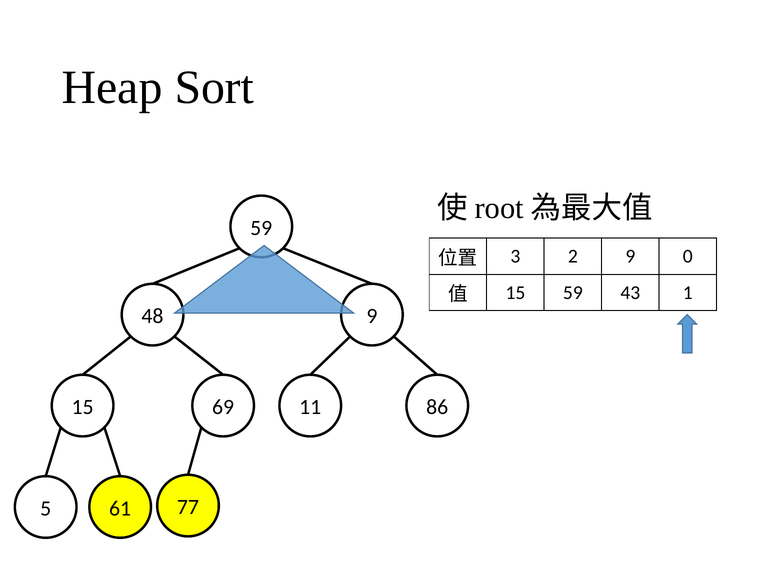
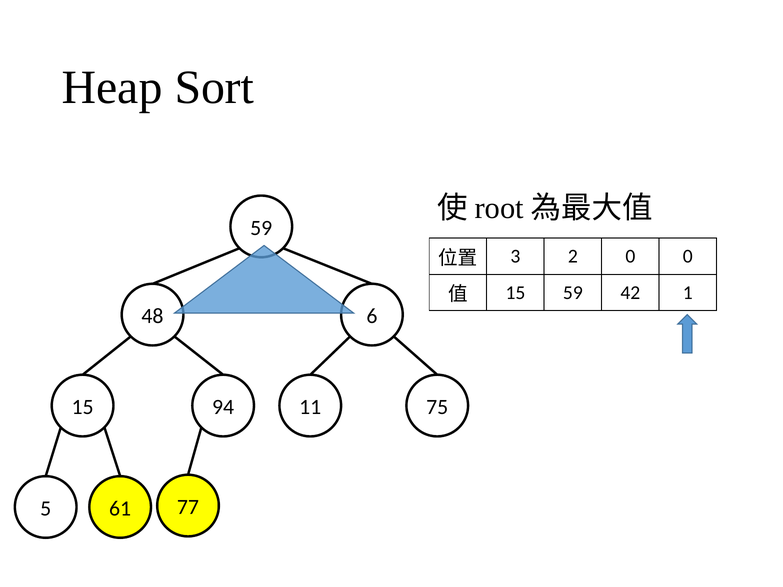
2 9: 9 -> 0 (630, 257)
43: 43 -> 42 (630, 293)
48 9: 9 -> 6 (372, 316)
69: 69 -> 94 (223, 407)
86: 86 -> 75 (437, 407)
